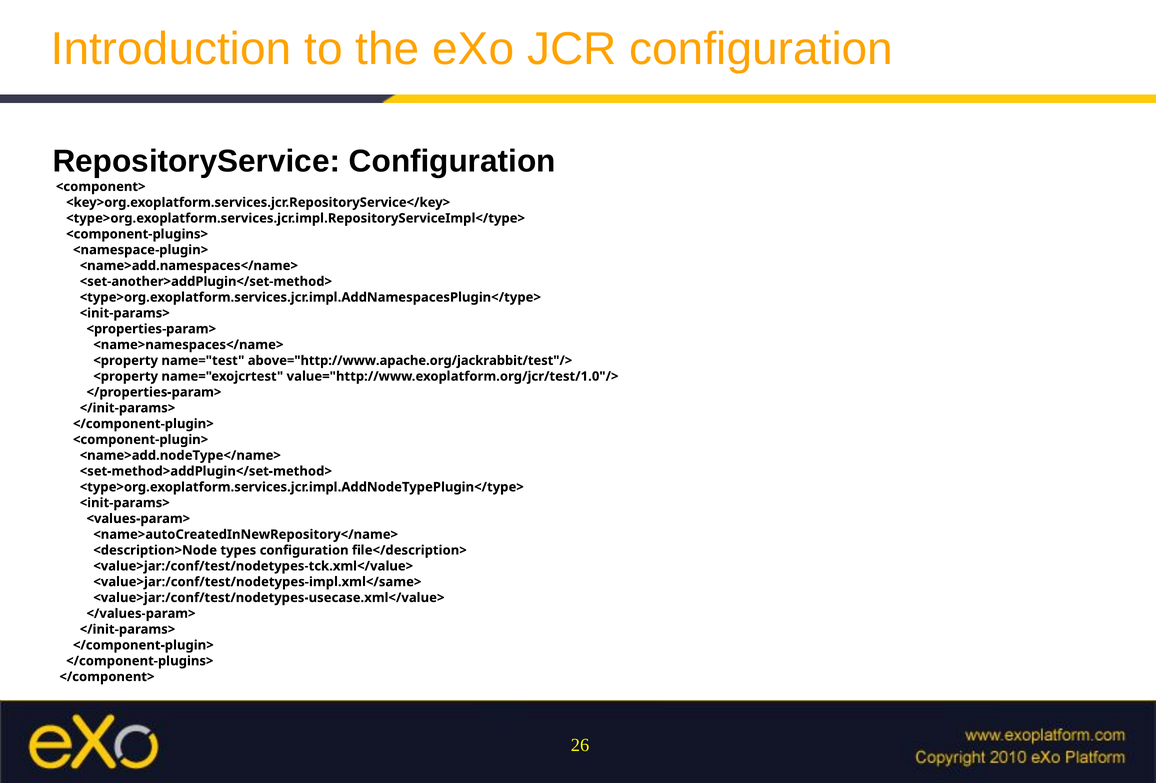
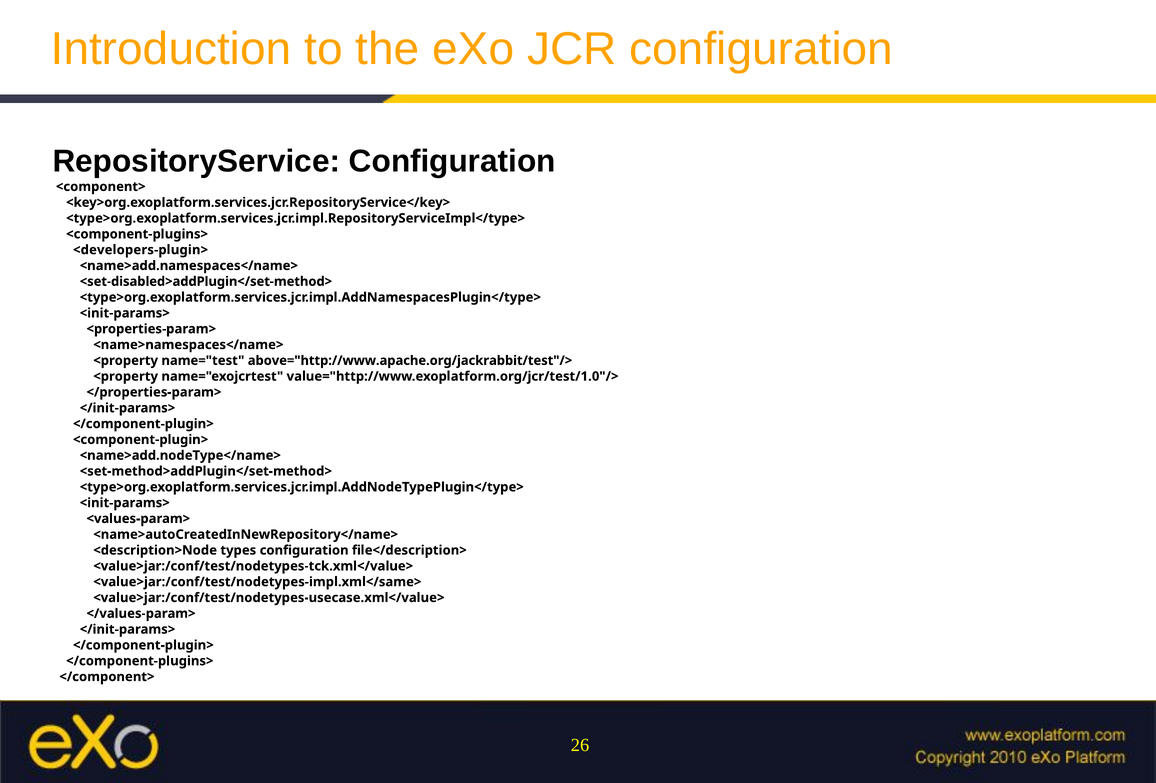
<namespace-plugin>: <namespace-plugin> -> <developers-plugin> (141, 250)
<set-another>addPlugin</set-method>: <set-another>addPlugin</set-method> -> <set-disabled>addPlugin</set-method> (206, 282)
